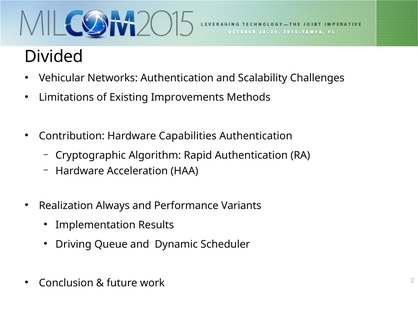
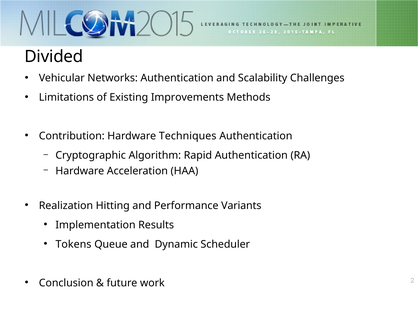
Capabilities: Capabilities -> Techniques (188, 136)
Always: Always -> Hitting (113, 205)
Driving: Driving -> Tokens (73, 244)
